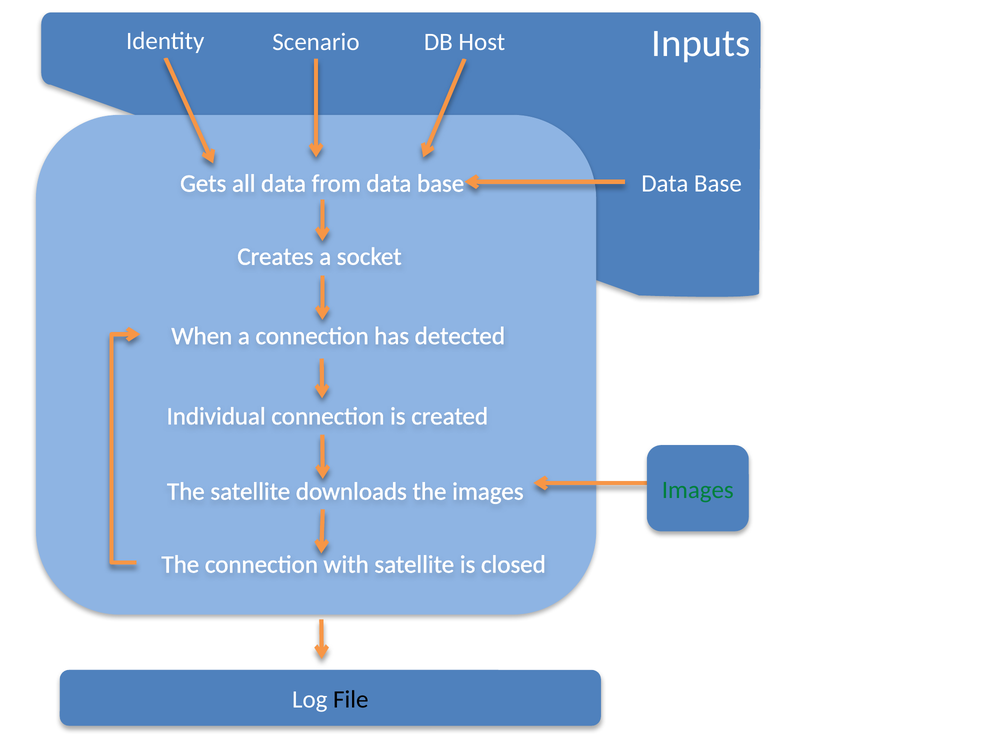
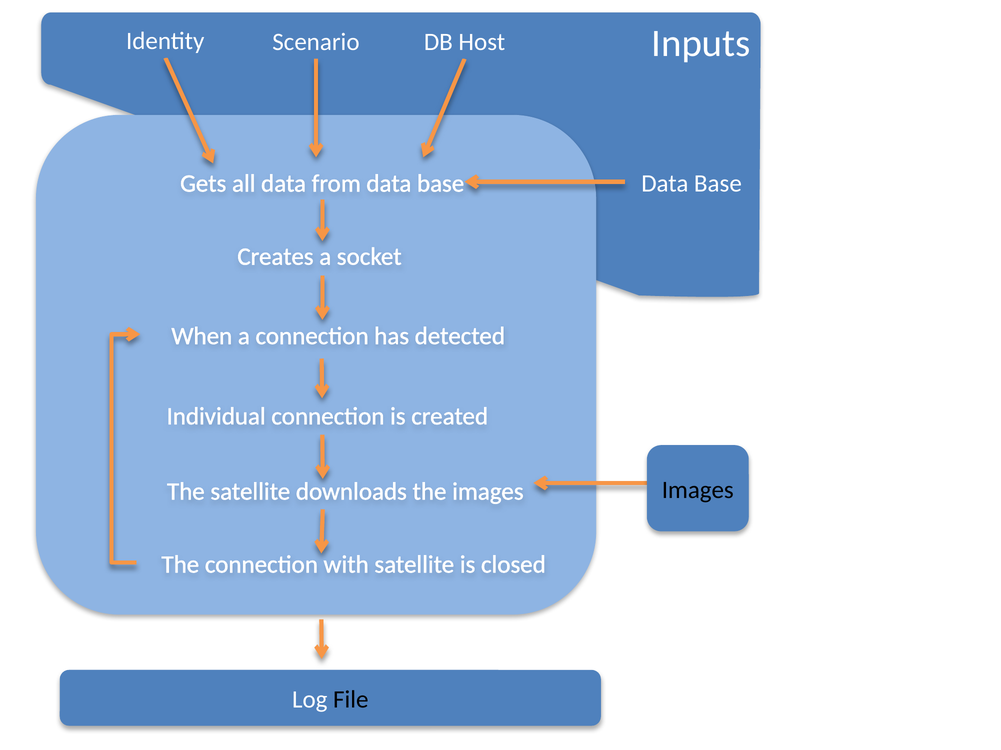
Images colour: green -> black (698, 490)
